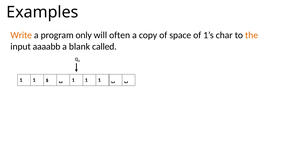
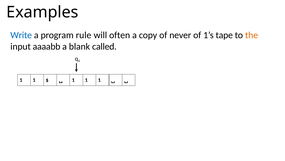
Write colour: orange -> blue (21, 35)
only: only -> rule (84, 35)
space: space -> never (180, 35)
char: char -> tape (224, 35)
